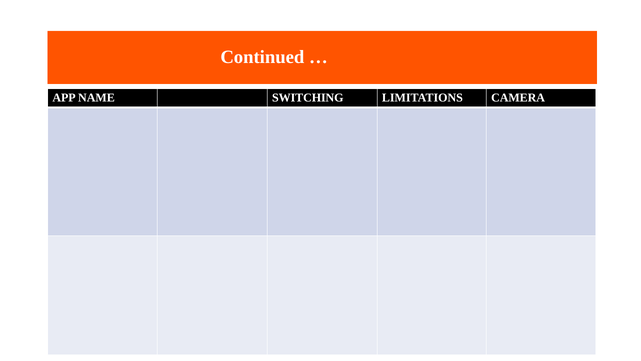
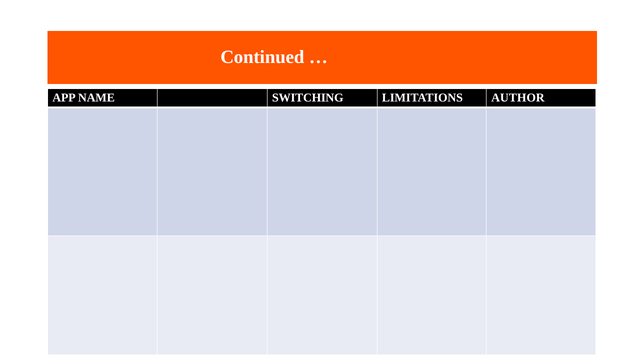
CAMERA: CAMERA -> AUTHOR (518, 98)
